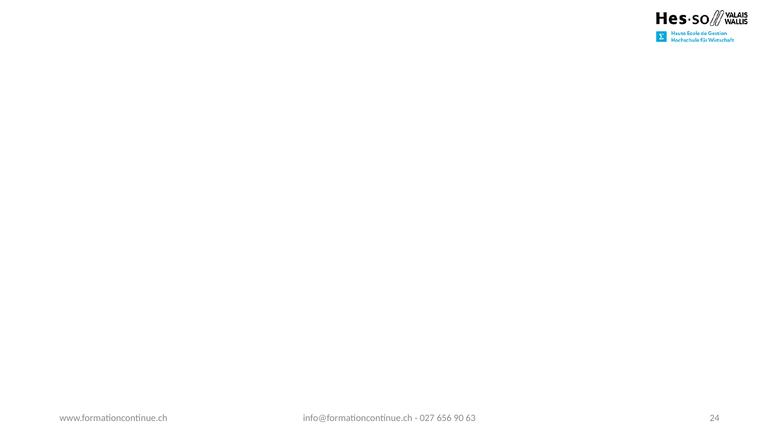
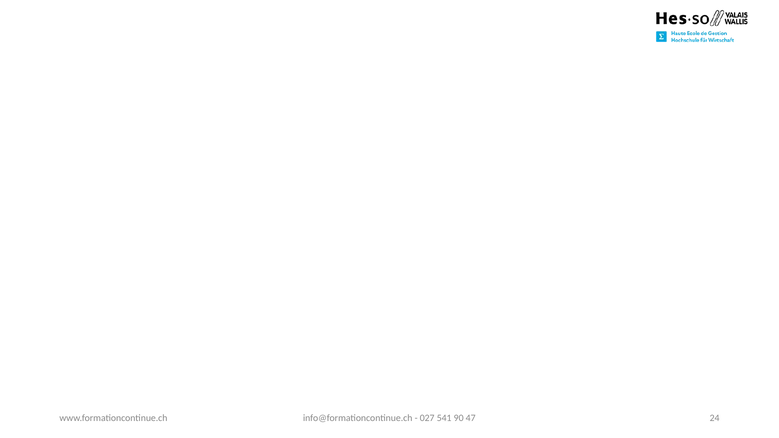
656: 656 -> 541 (444, 418)
63: 63 -> 47 (471, 418)
